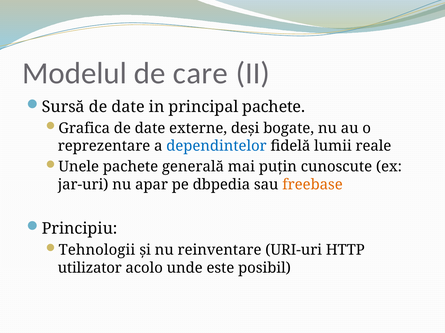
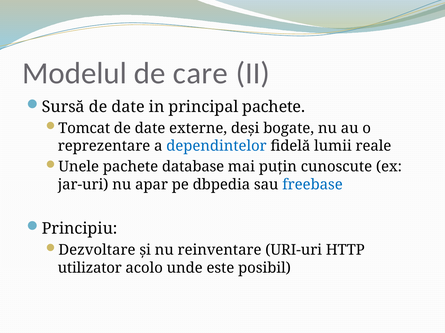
Grafica: Grafica -> Tomcat (84, 129)
generală: generală -> database (193, 167)
freebase colour: orange -> blue (312, 185)
Tehnologii: Tehnologii -> Dezvoltare (97, 251)
